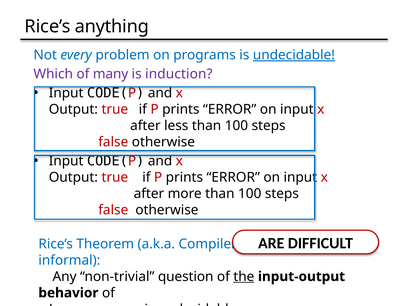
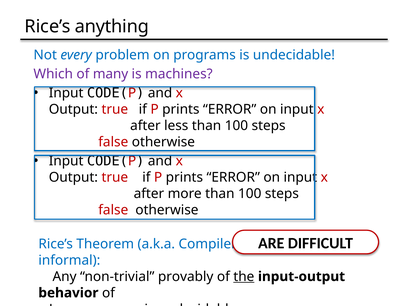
undecidable underline: present -> none (294, 55)
induction: induction -> machines (179, 74)
question: question -> provably (186, 277)
